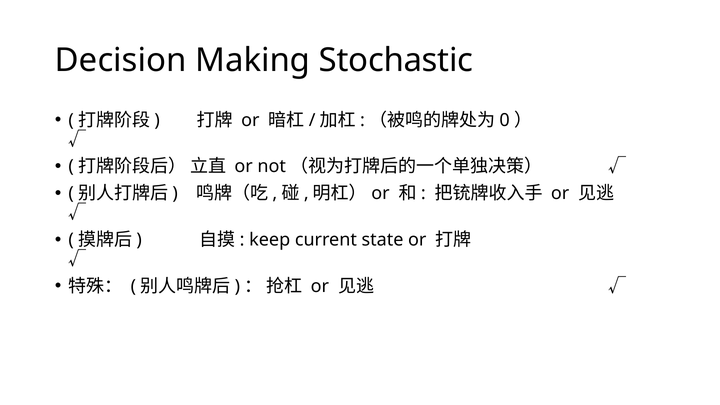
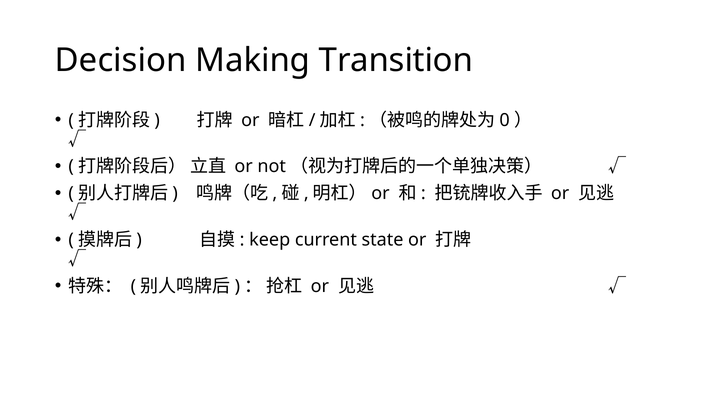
Stochastic: Stochastic -> Transition (396, 60)
